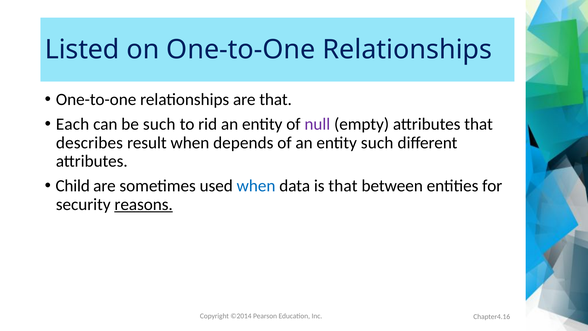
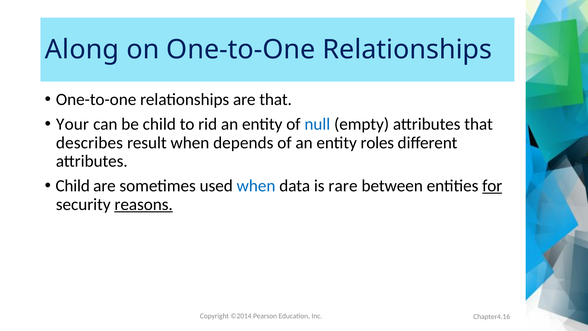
Listed: Listed -> Along (82, 49)
Each: Each -> Your (73, 124)
be such: such -> child (159, 124)
null colour: purple -> blue (317, 124)
entity such: such -> roles (377, 143)
is that: that -> rare (343, 186)
for underline: none -> present (492, 186)
